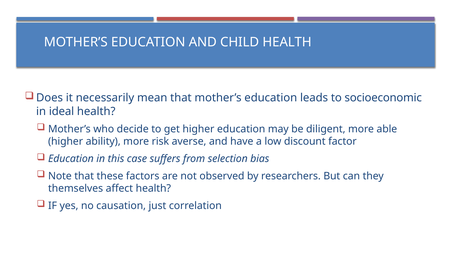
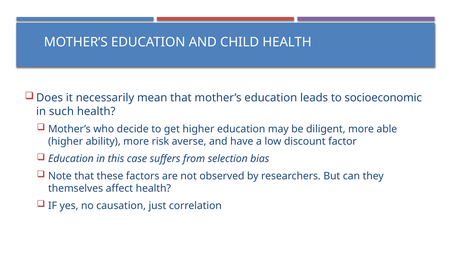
ideal: ideal -> such (61, 111)
